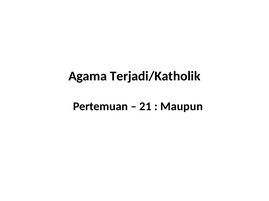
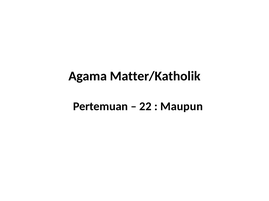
Terjadi/Katholik: Terjadi/Katholik -> Matter/Katholik (155, 76)
21: 21 -> 22 (145, 107)
